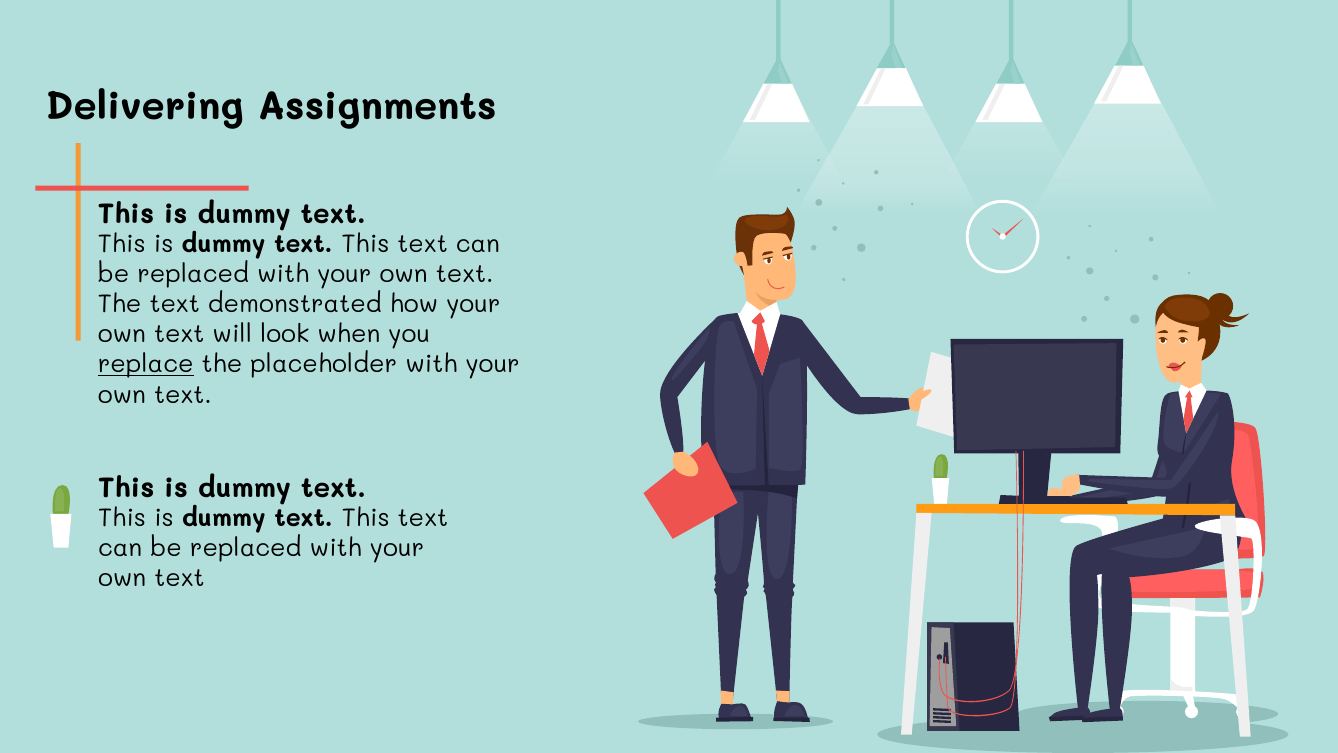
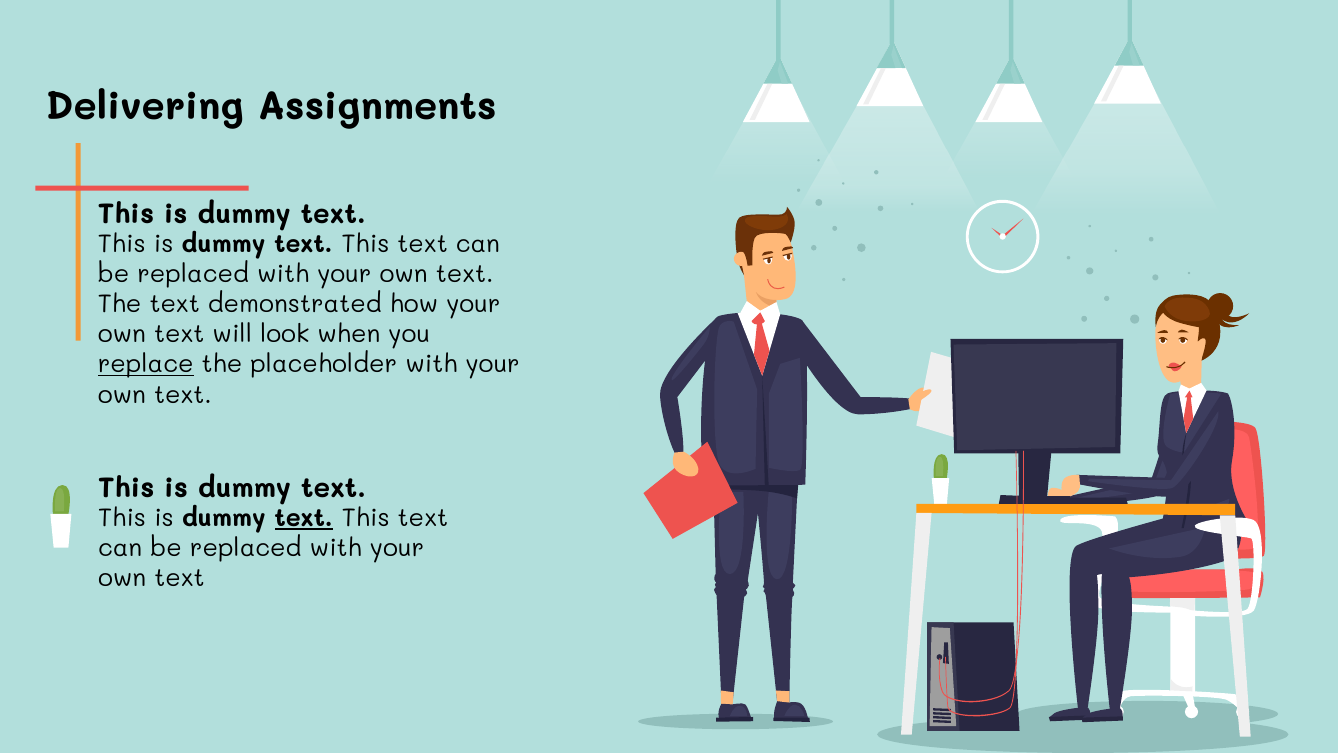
text underline: none -> present (304, 518)
